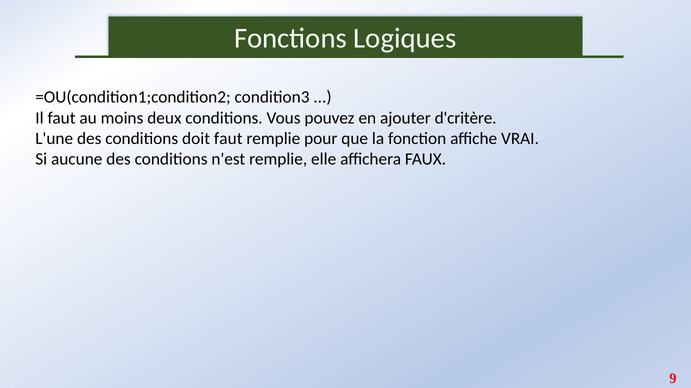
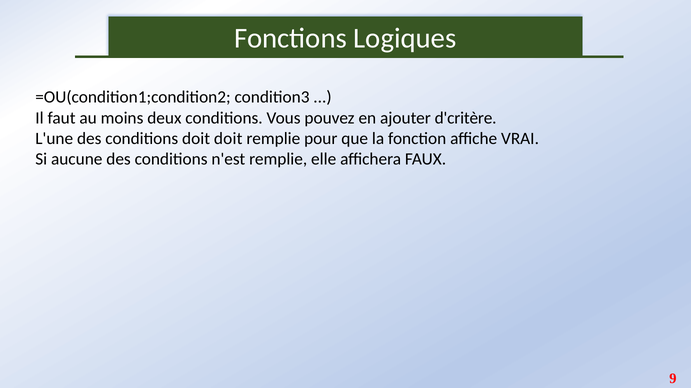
doit faut: faut -> doit (228, 139)
